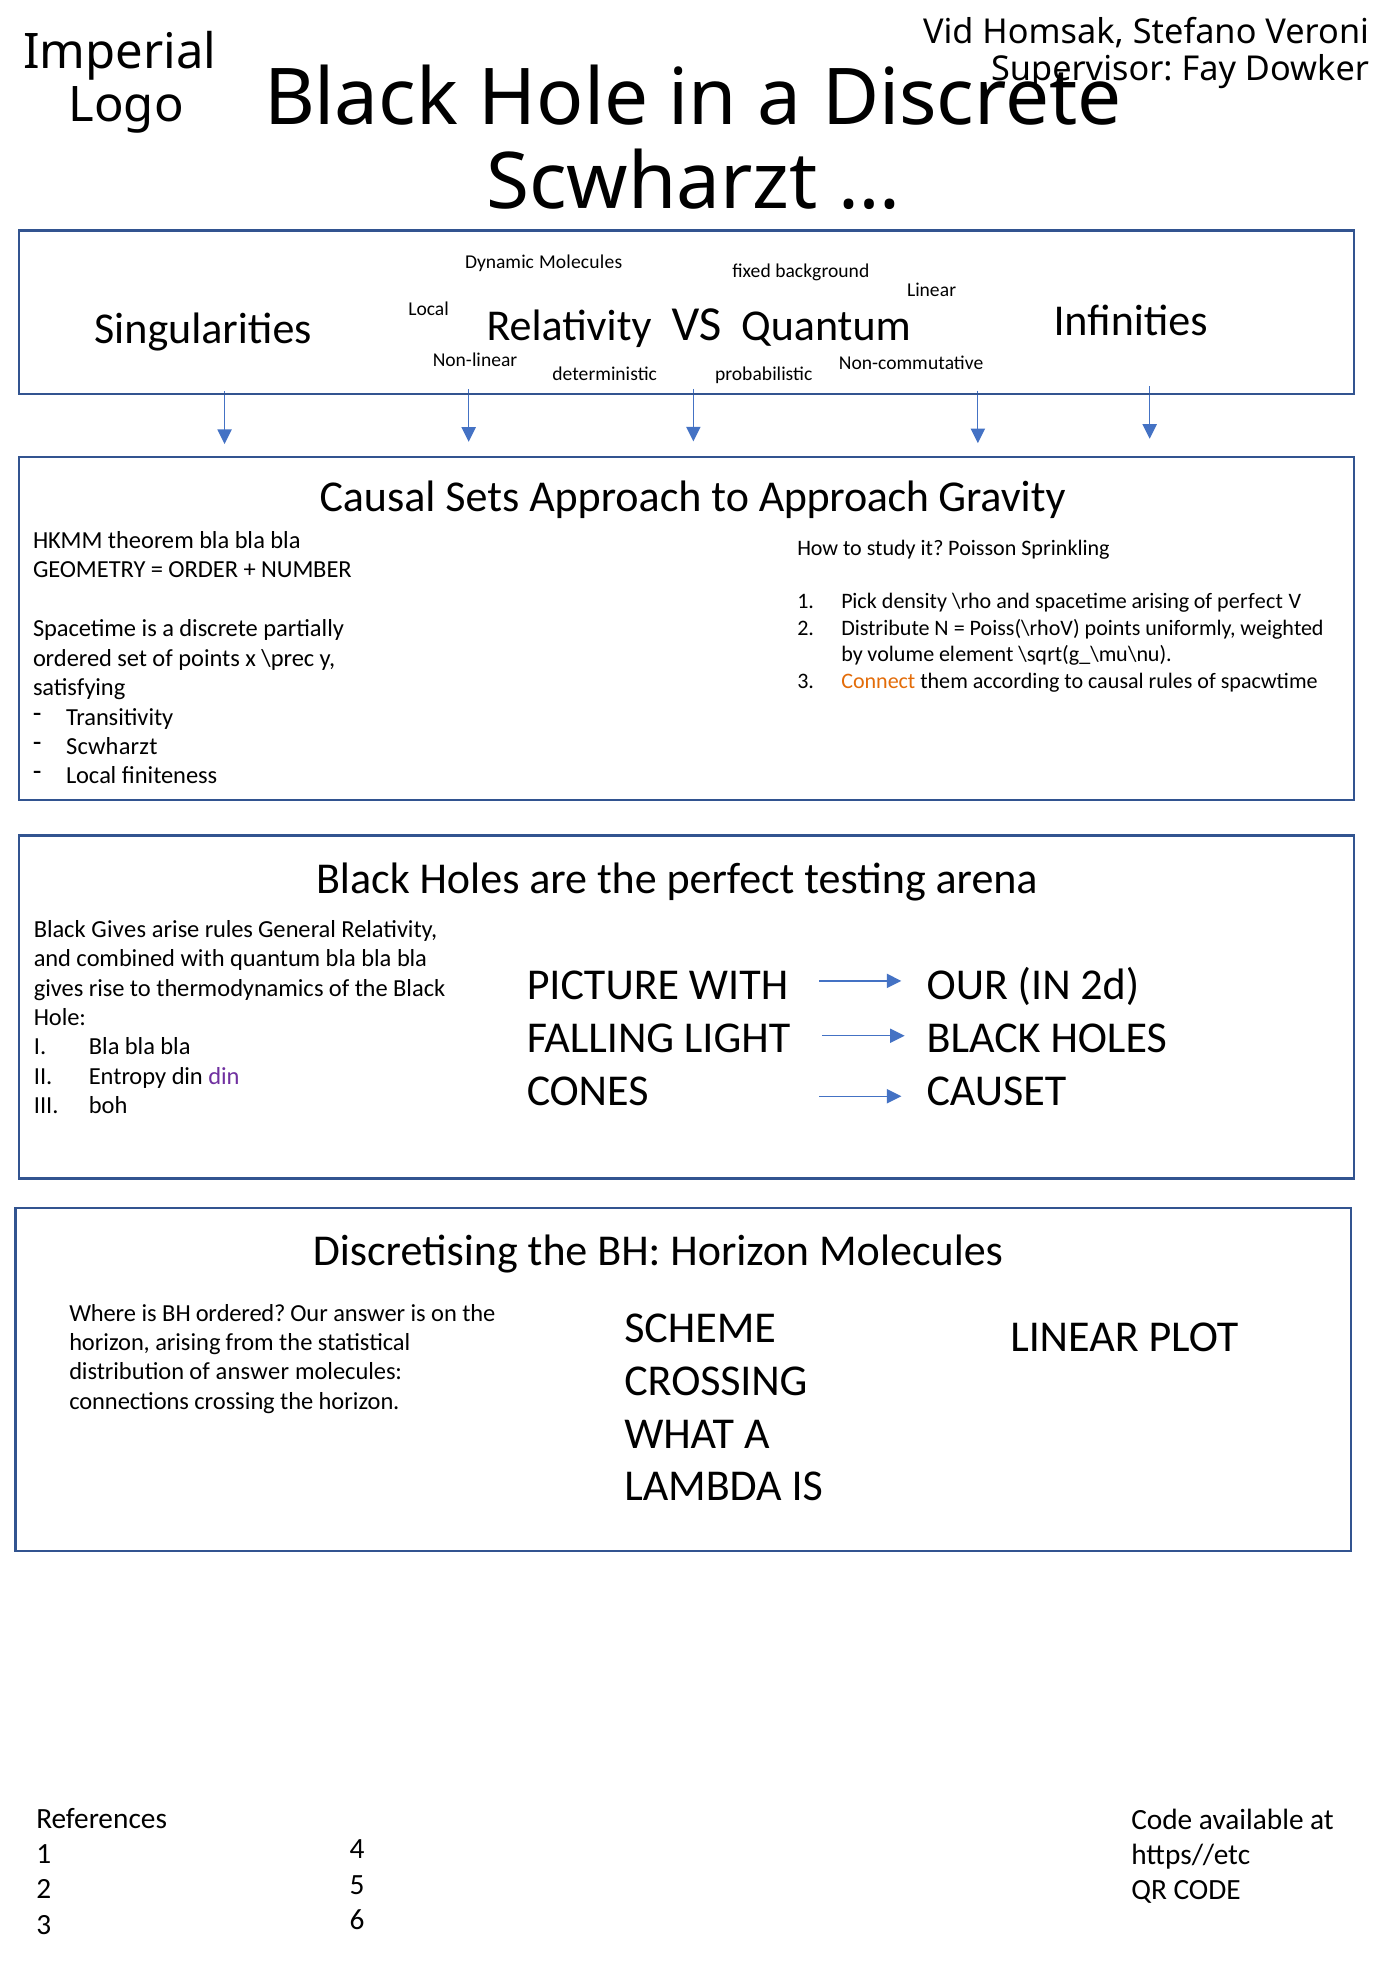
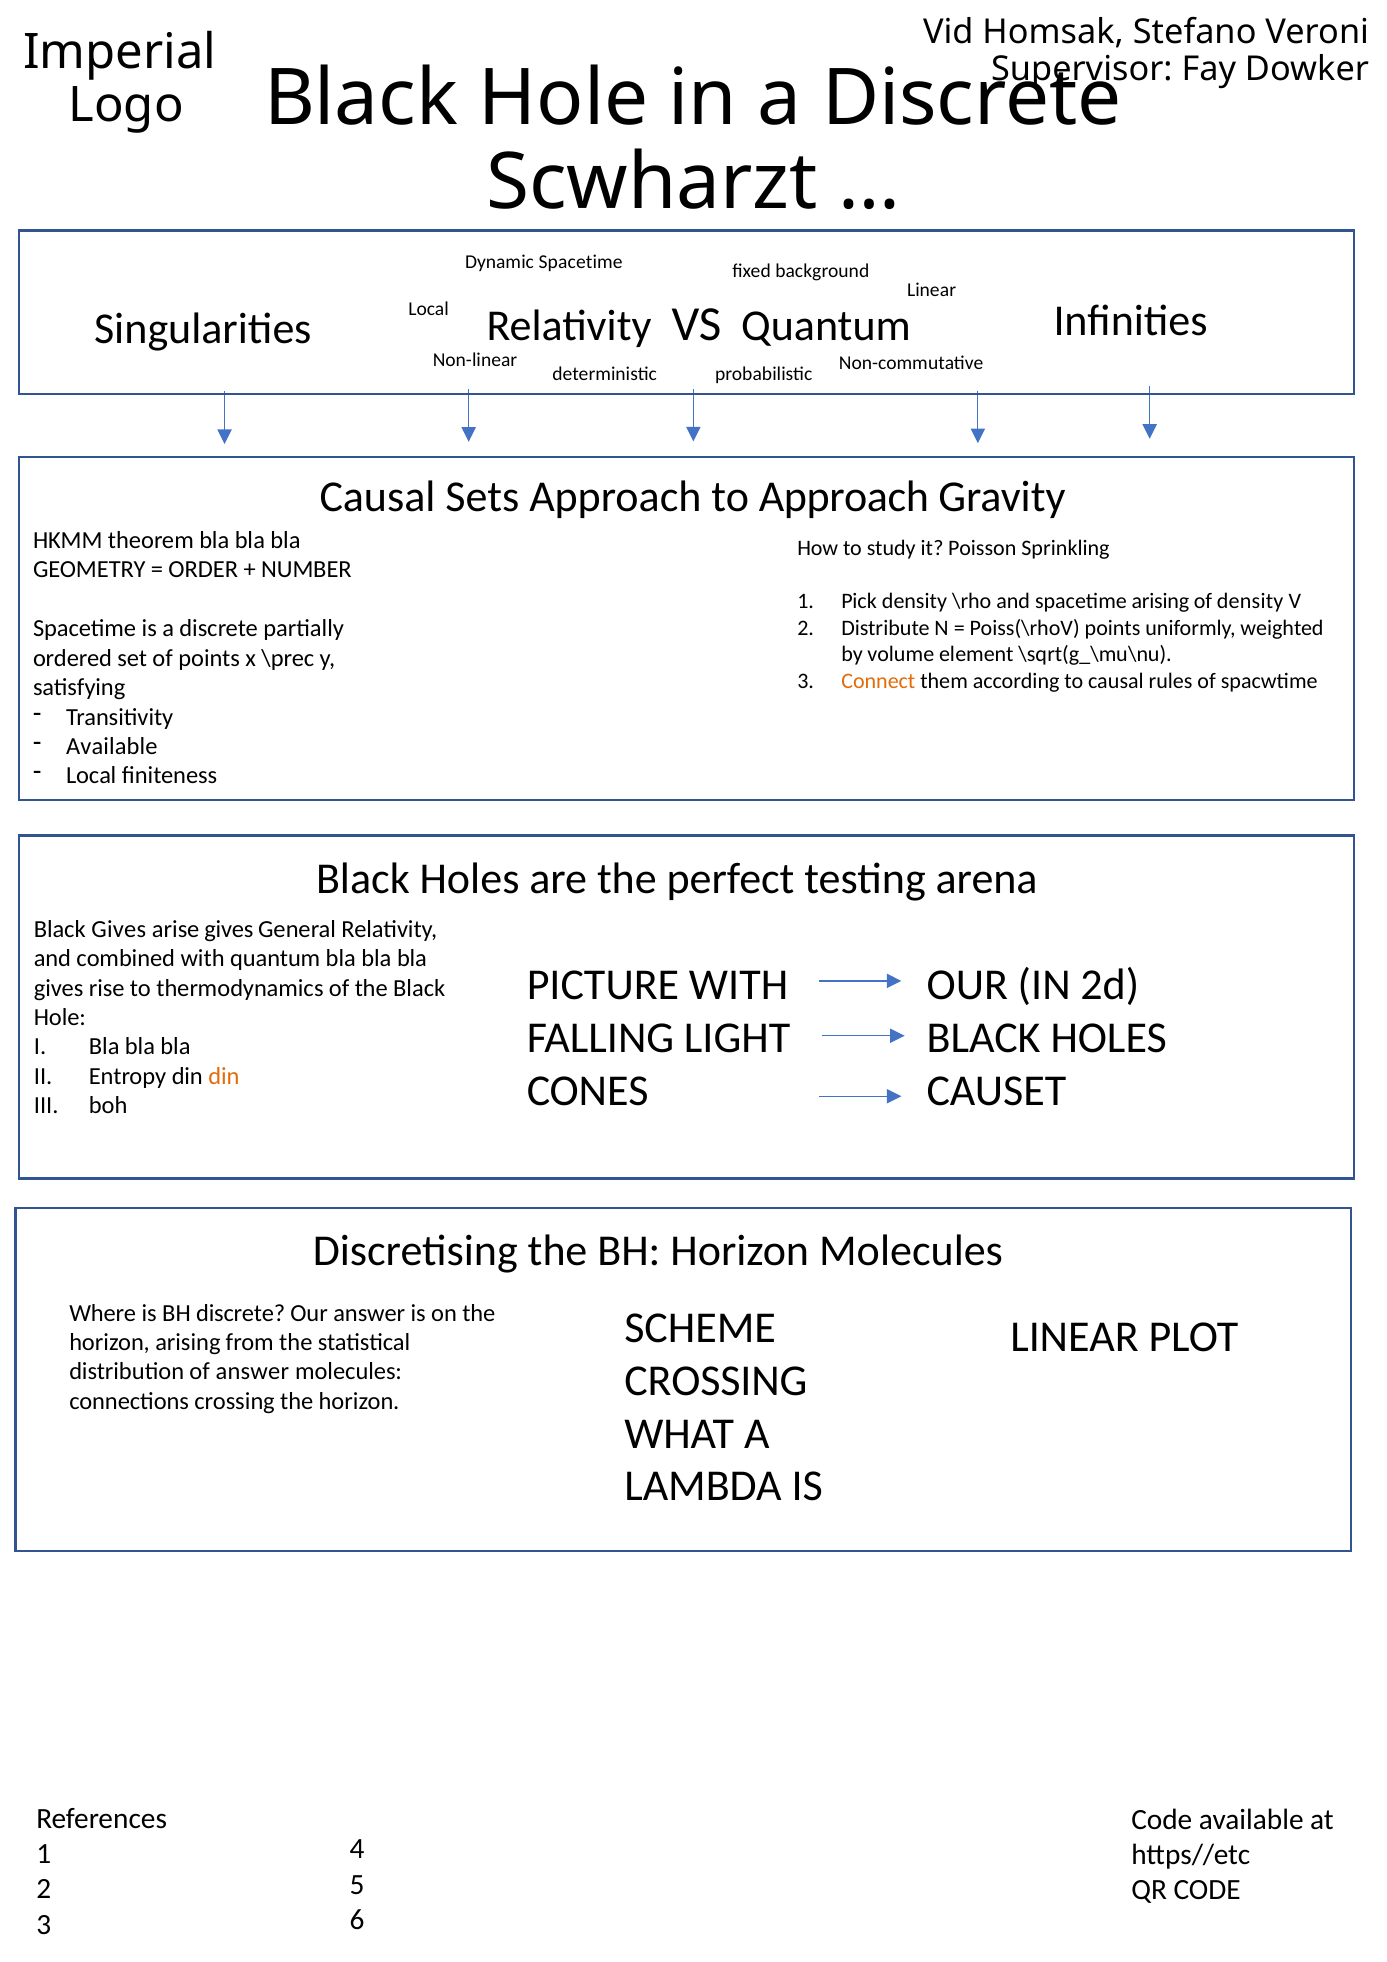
Dynamic Molecules: Molecules -> Spacetime (581, 262)
of perfect: perfect -> density (1250, 601)
Scwharzt: Scwharzt -> Available (112, 746)
arise rules: rules -> gives (229, 929)
din colour: purple -> orange (224, 1076)
BH ordered: ordered -> discrete (241, 1313)
